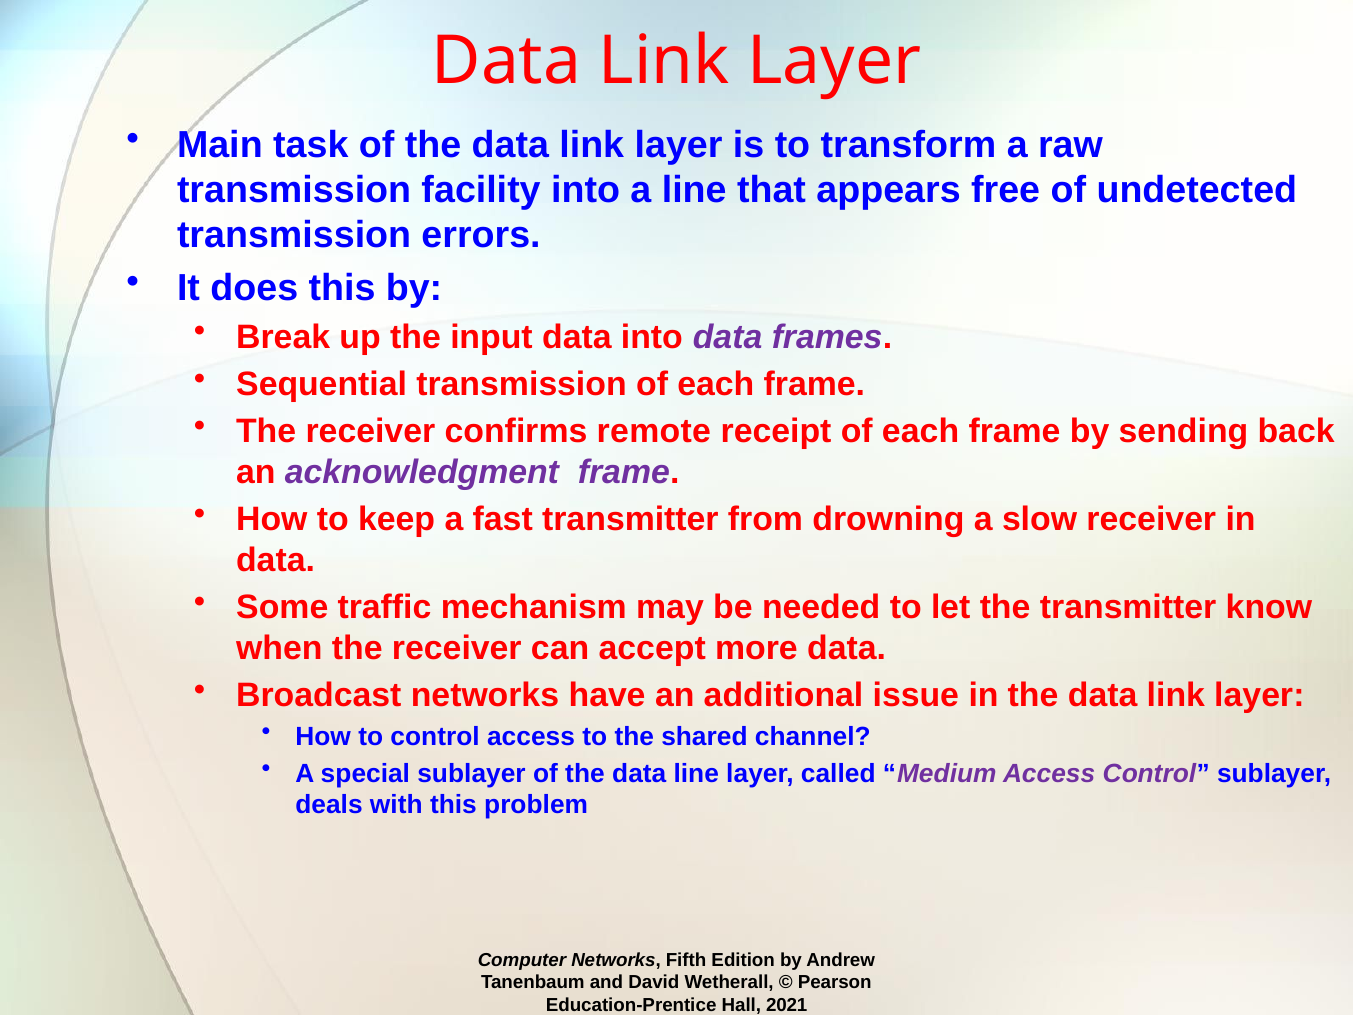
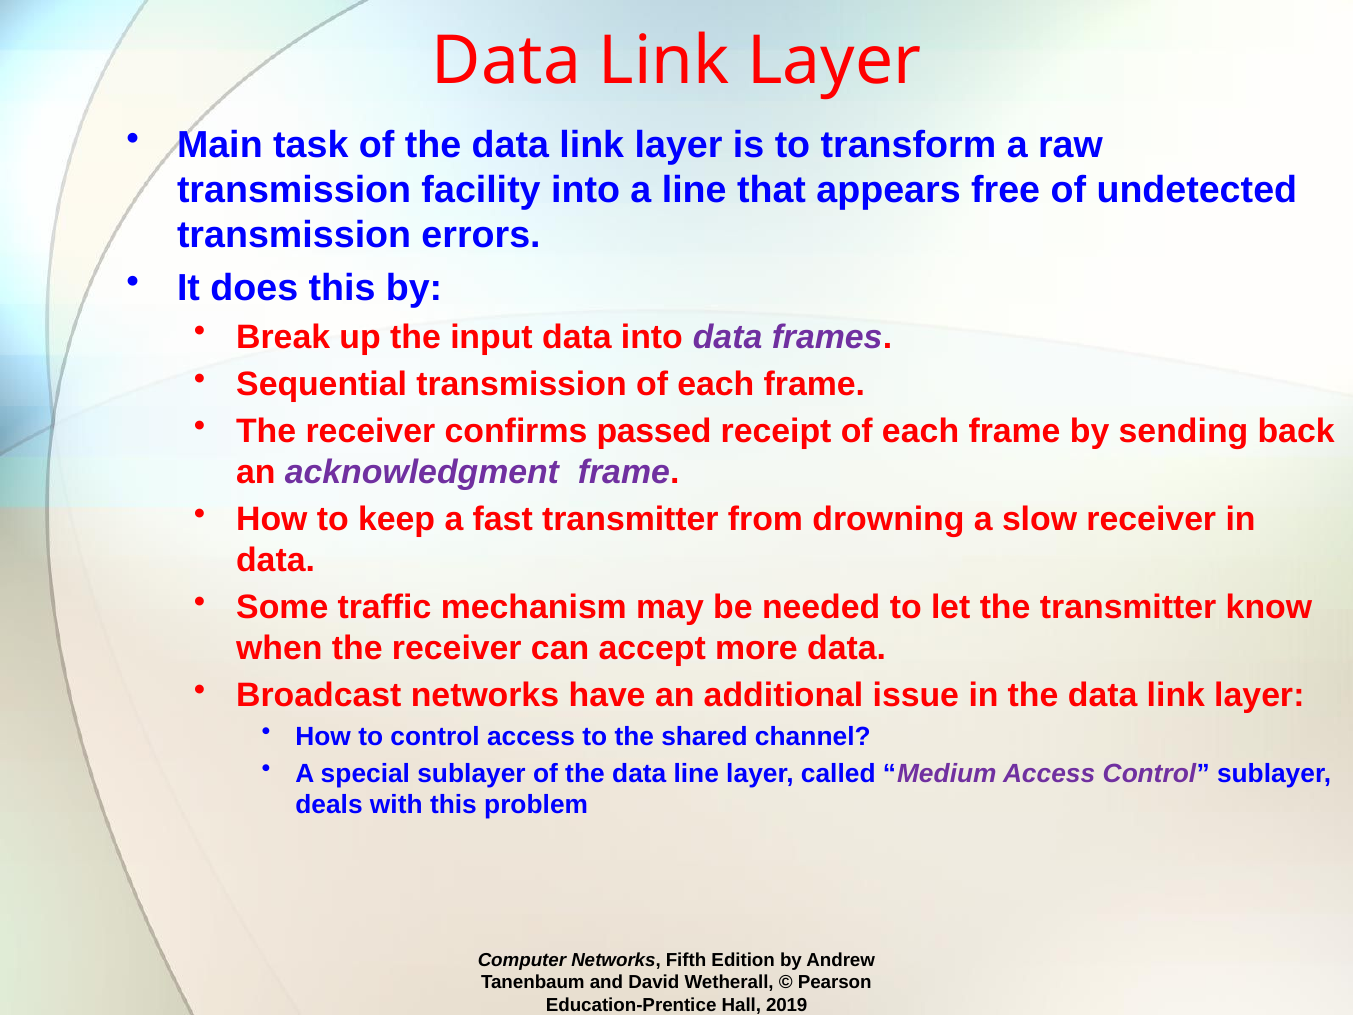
remote: remote -> passed (654, 432)
2021: 2021 -> 2019 (787, 1005)
